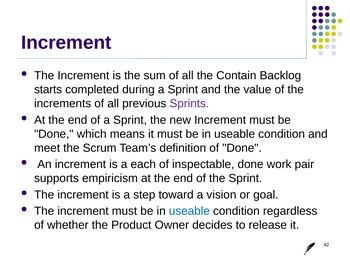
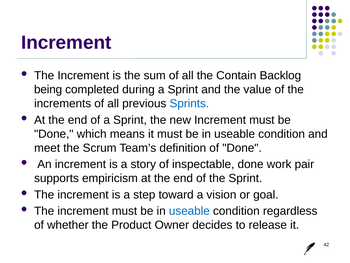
starts: starts -> being (48, 89)
Sprints colour: purple -> blue (189, 103)
each: each -> story (143, 164)
